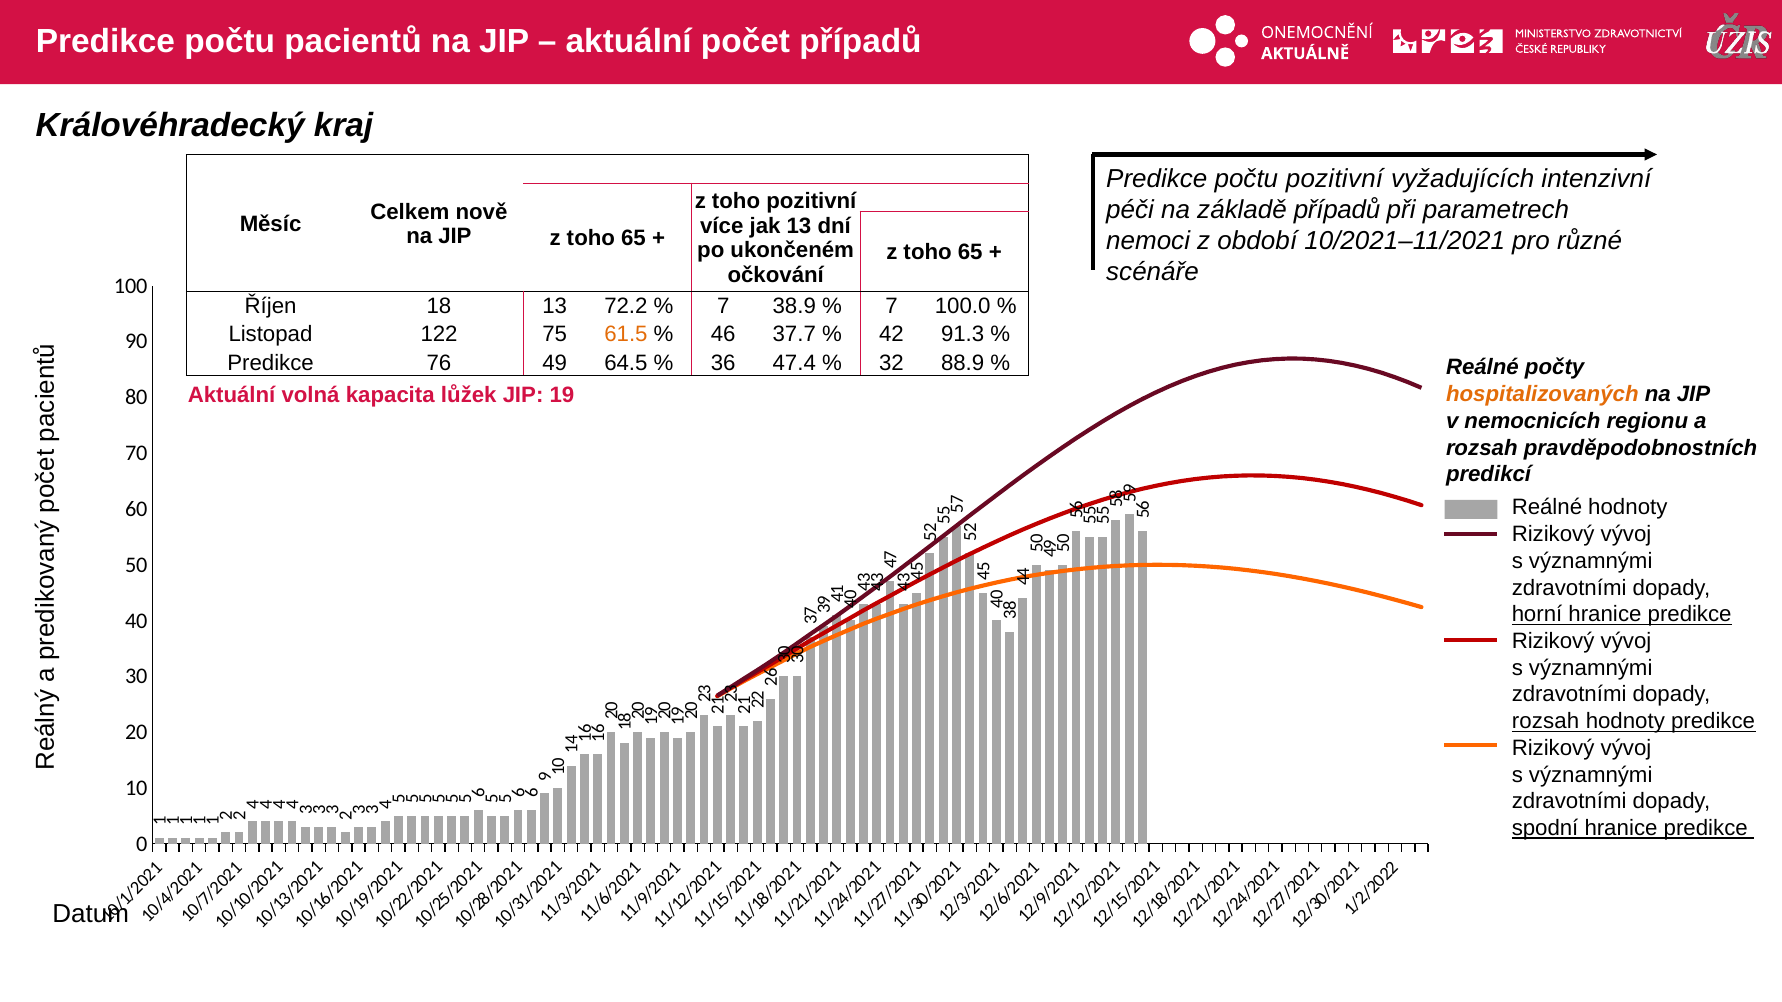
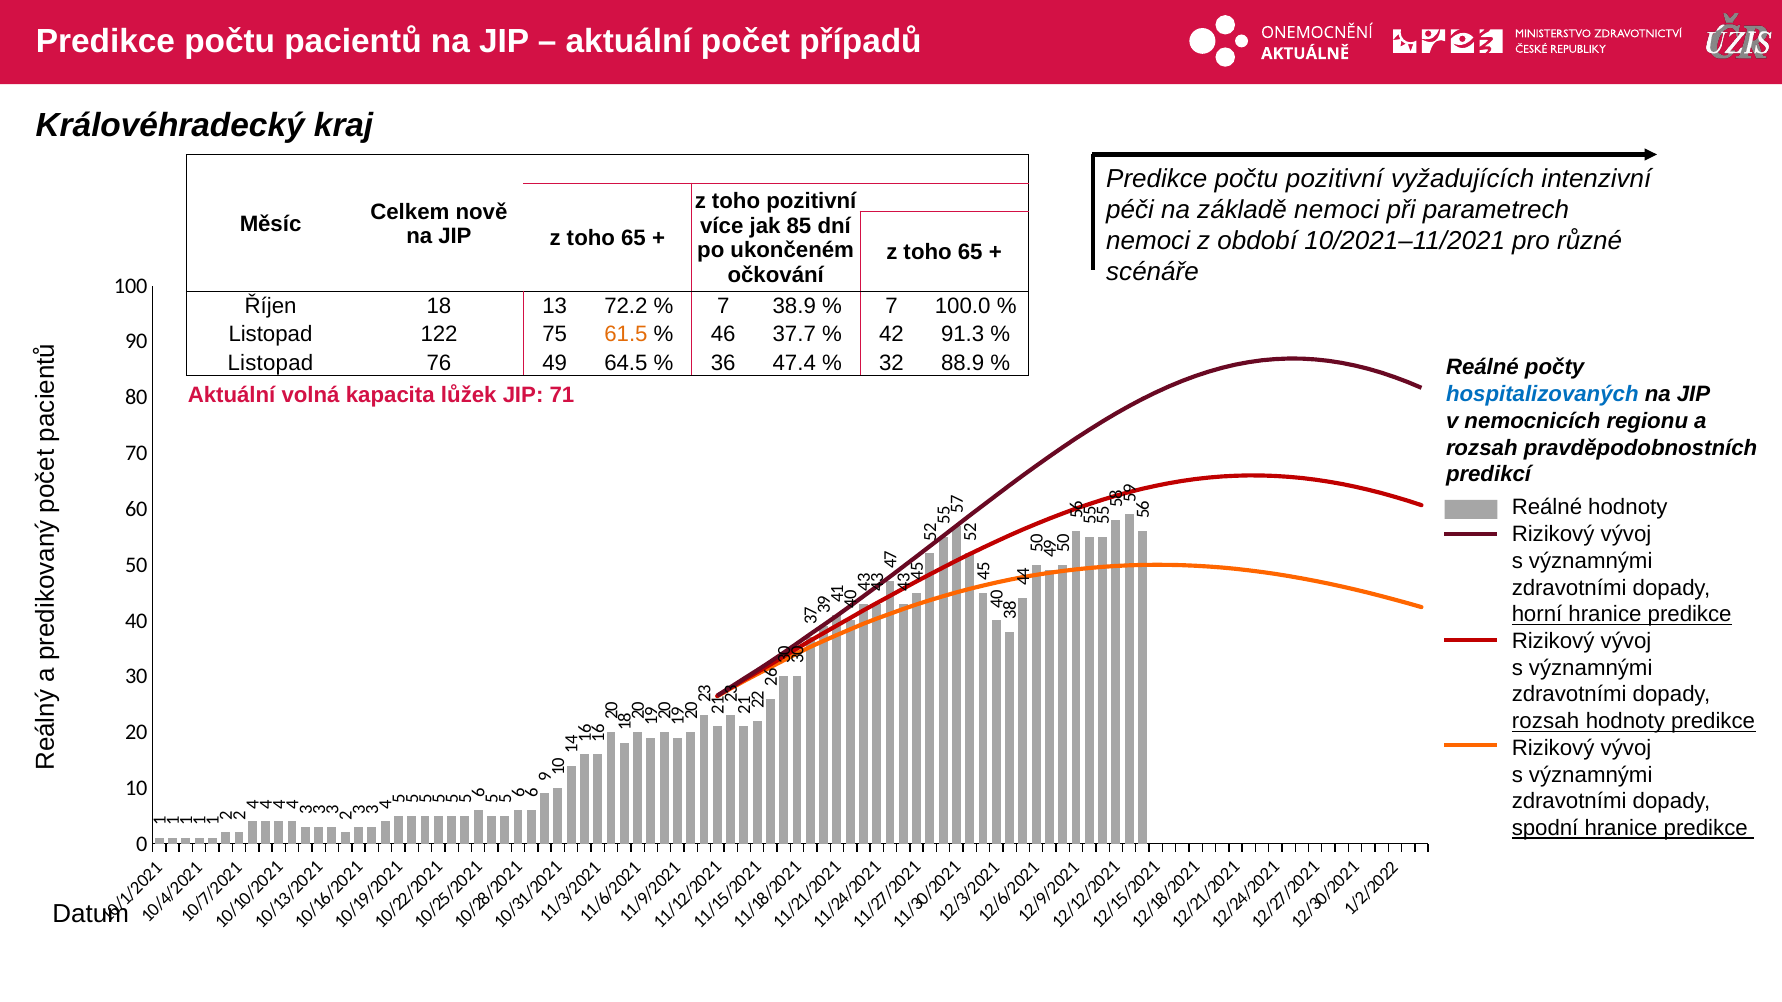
základě případů: případů -> nemoci (1337, 210)
jak 13: 13 -> 85 (799, 226)
Predikce: Predikce -> Listopad (270, 363)
hospitalizovaných colour: orange -> blue (1542, 394)
19: 19 -> 71 (562, 395)
